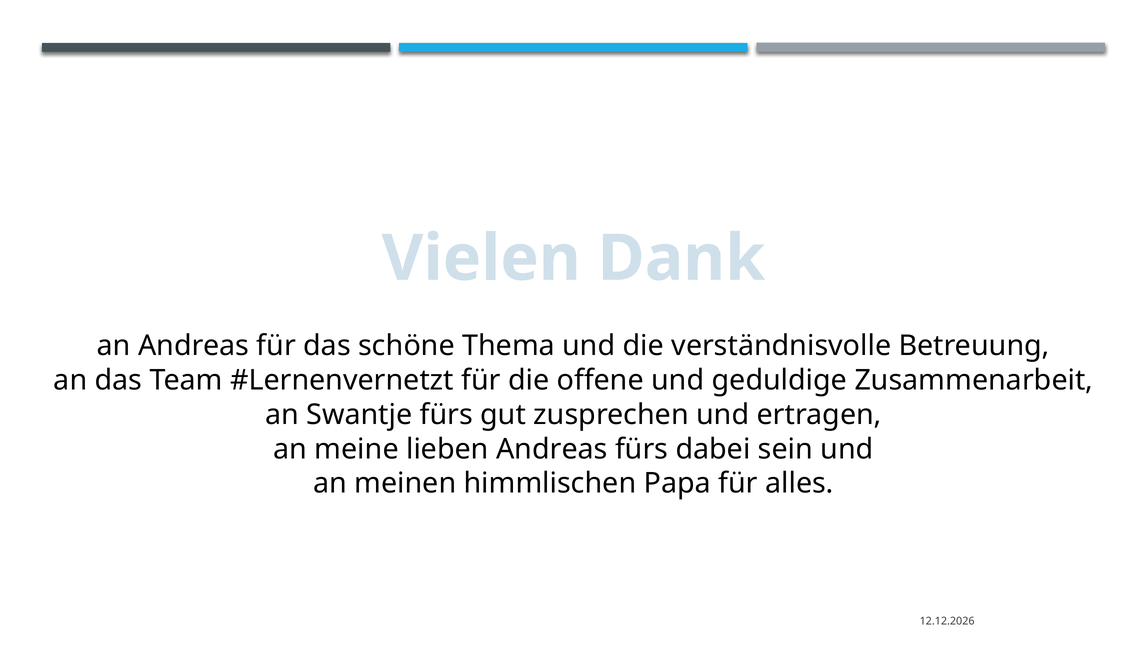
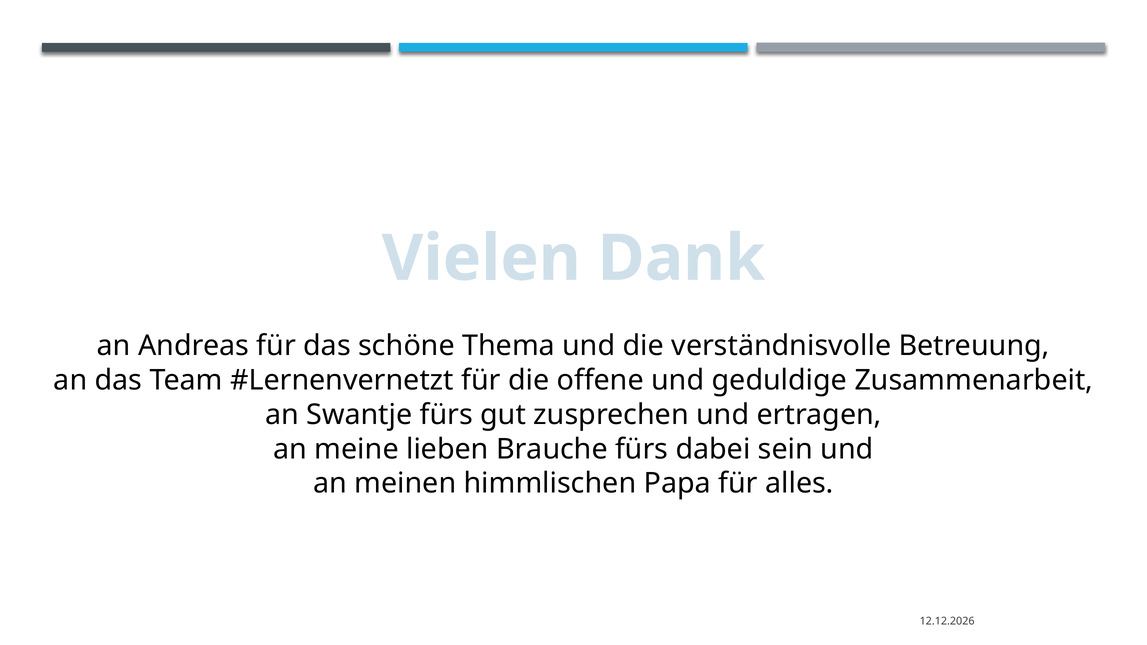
lieben Andreas: Andreas -> Brauche (552, 449)
